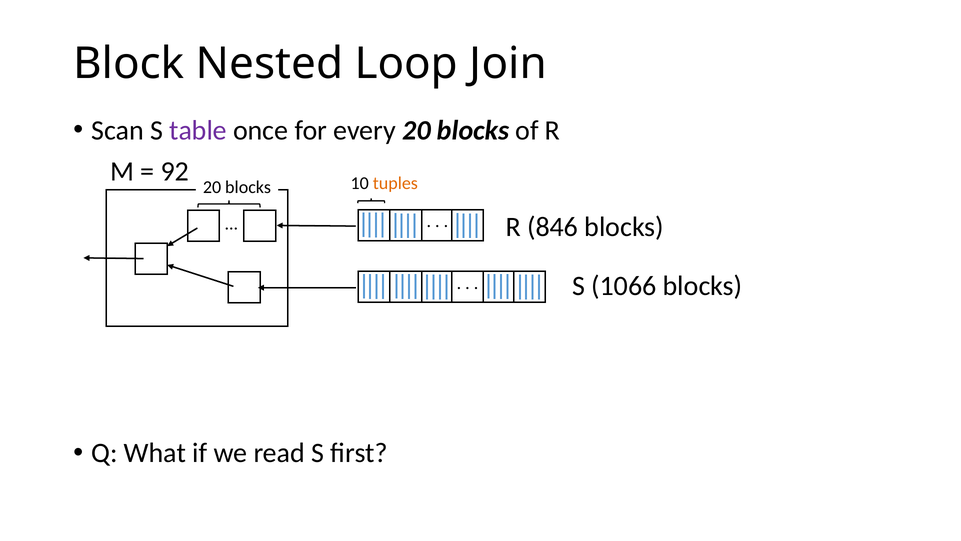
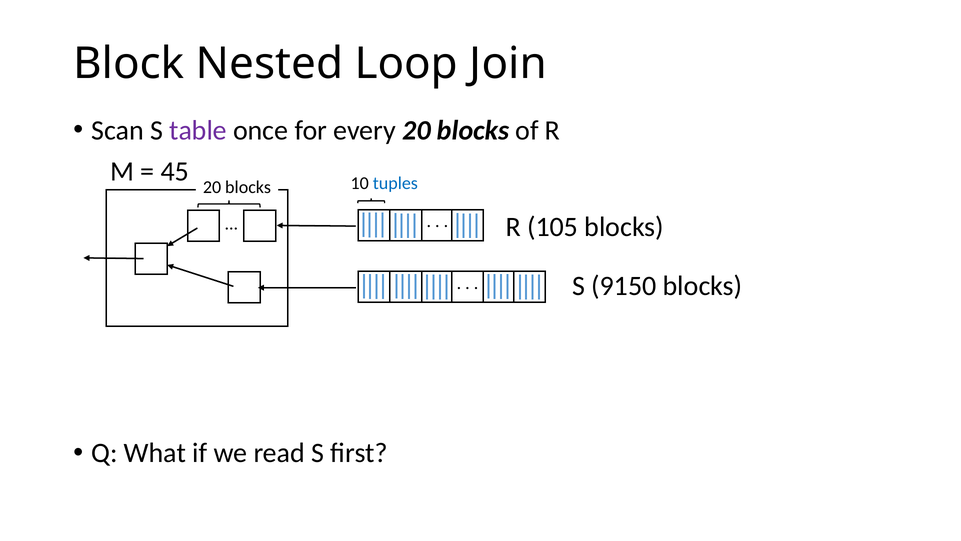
92: 92 -> 45 (175, 171)
tuples colour: orange -> blue (395, 183)
846: 846 -> 105 (553, 227)
1066: 1066 -> 9150 (624, 286)
